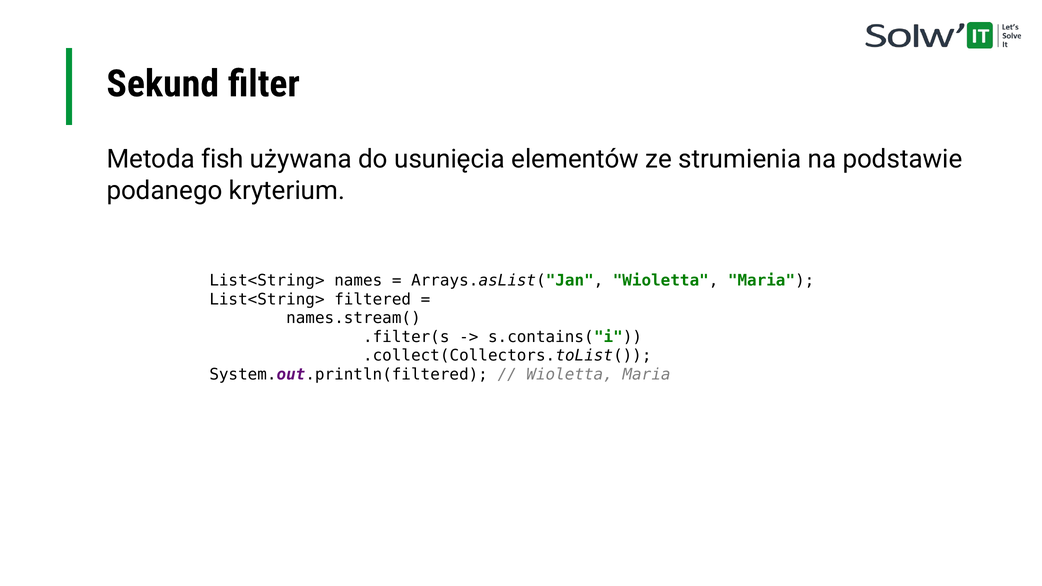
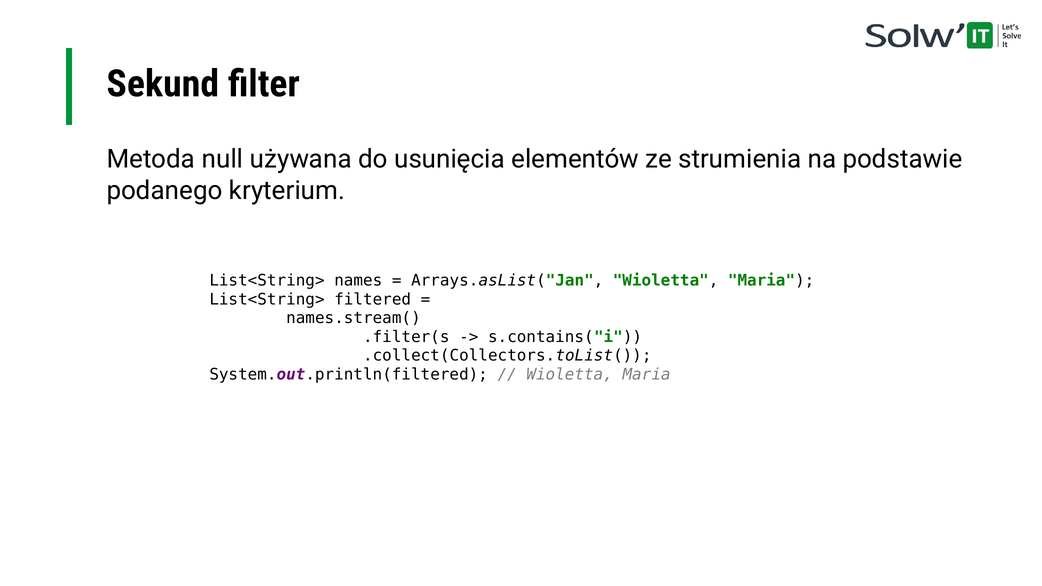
fish: fish -> null (222, 159)
